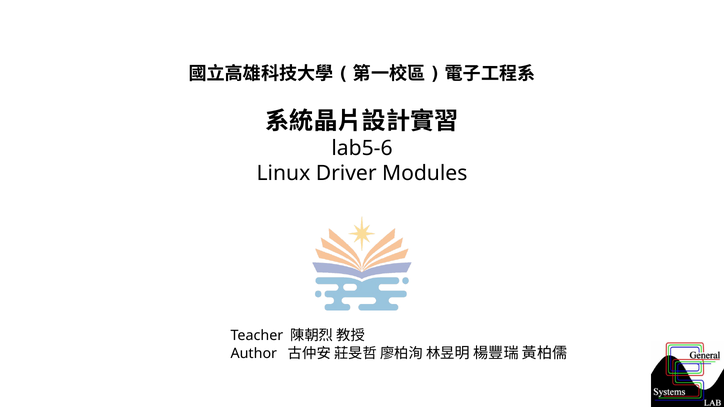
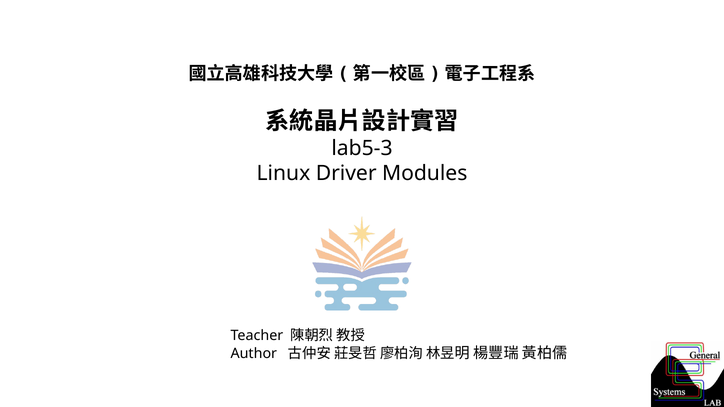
lab5-6: lab5-6 -> lab5-3 (362, 148)
